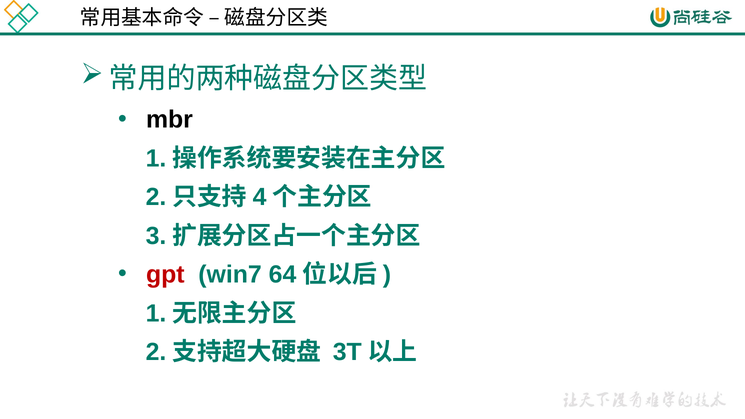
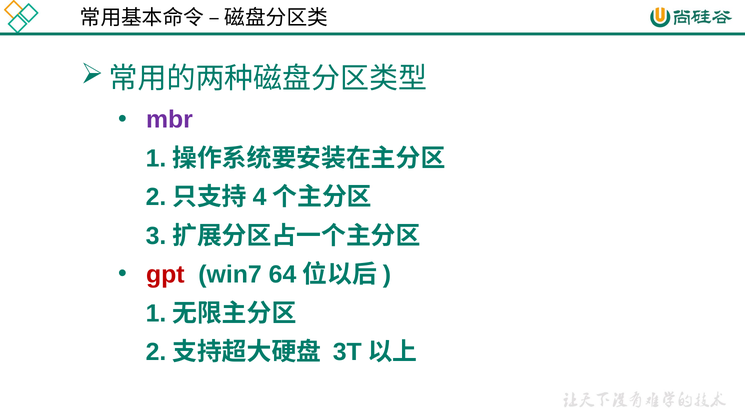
mbr colour: black -> purple (169, 120)
